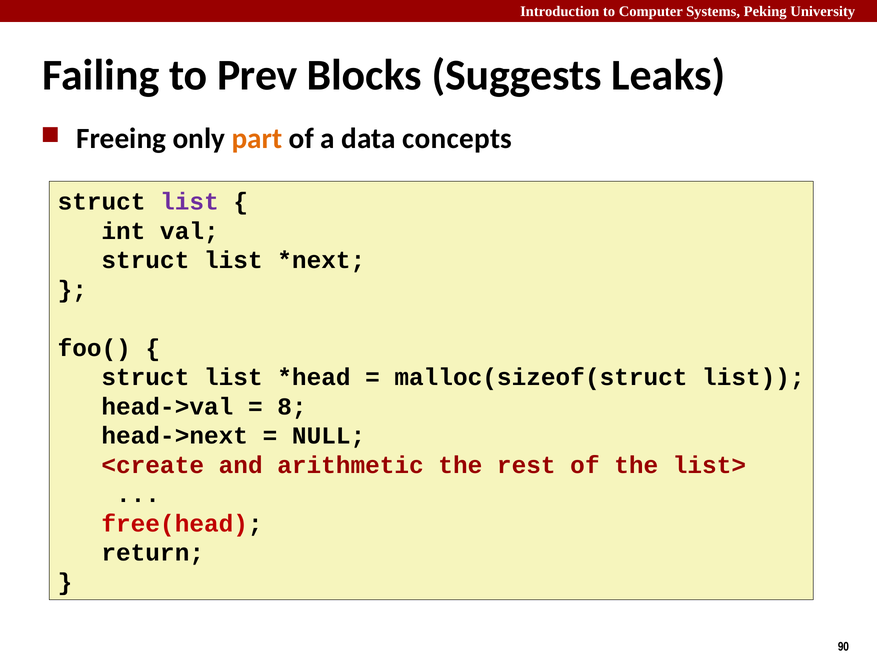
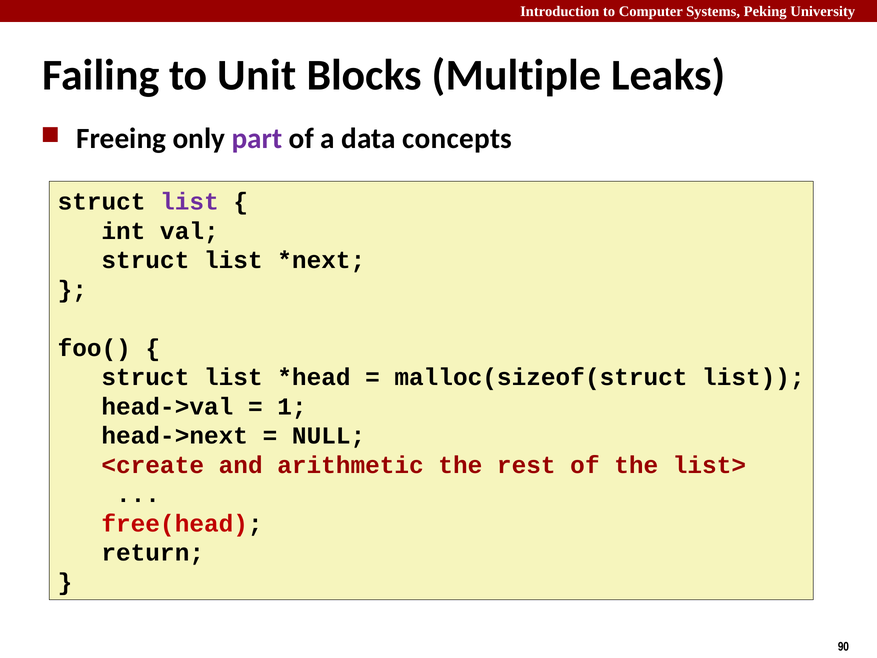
Prev: Prev -> Unit (257, 75)
Suggests: Suggests -> Multiple (517, 75)
part colour: orange -> purple (257, 138)
8: 8 -> 1 (292, 406)
